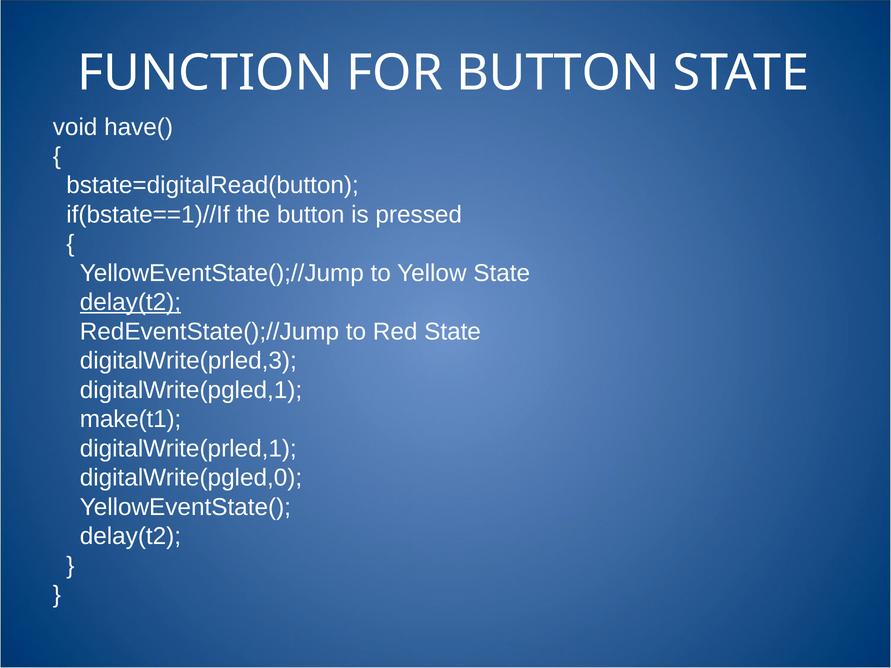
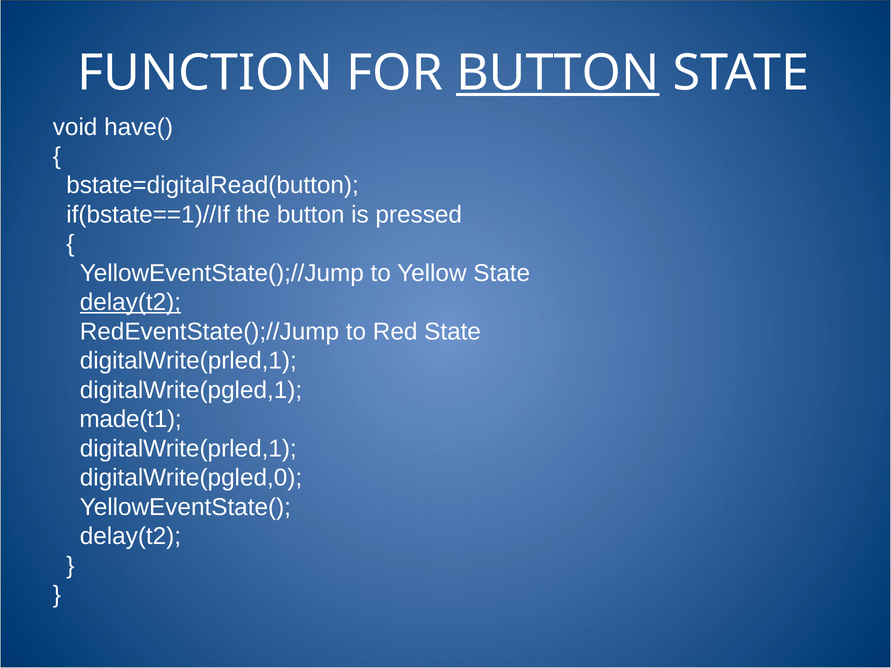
BUTTON underline: none -> present (558, 73)
digitalWrite(prled,3: digitalWrite(prled,3 -> digitalWrite(prled,1 (188, 361)
make(t1: make(t1 -> made(t1 (131, 420)
